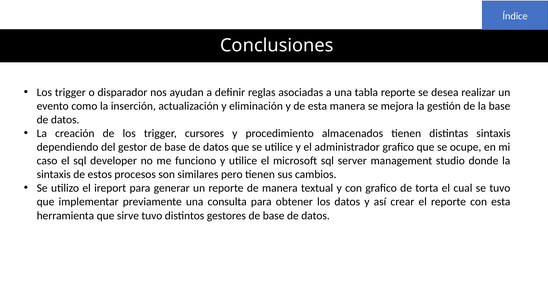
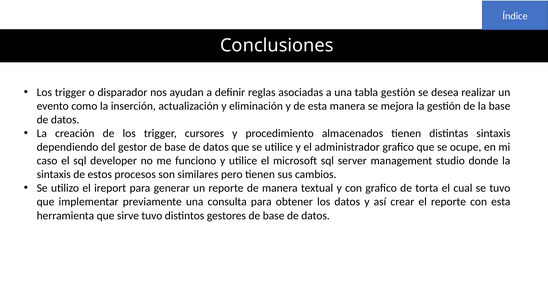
tabla reporte: reporte -> gestión (398, 92)
